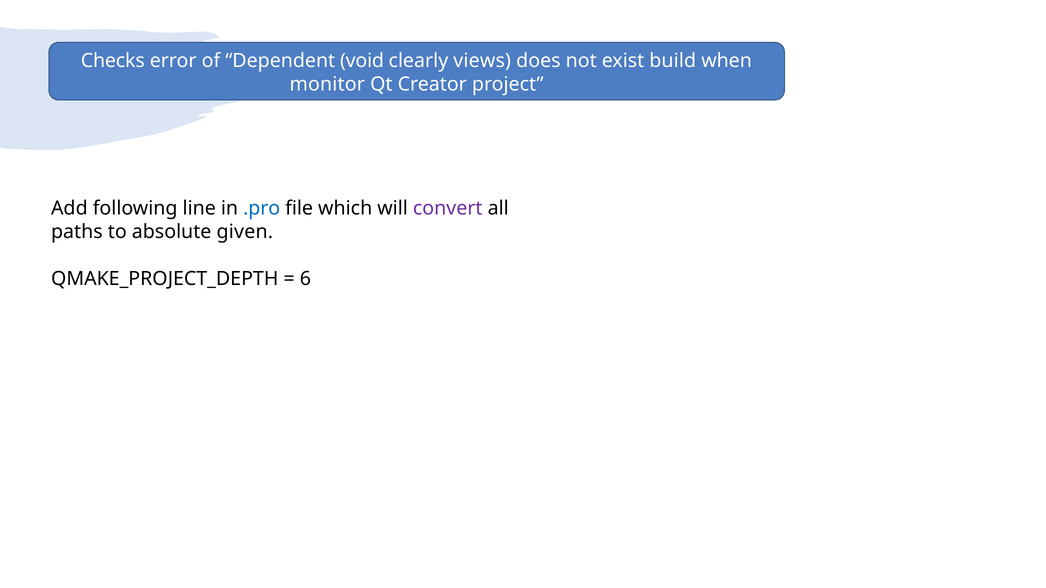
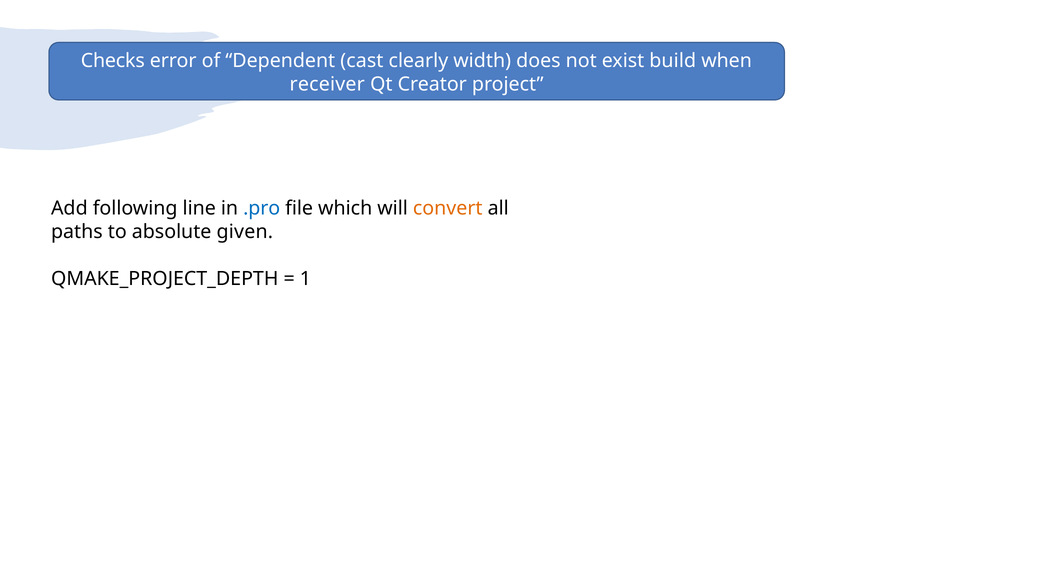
void: void -> cast (362, 61)
views: views -> width (482, 61)
monitor: monitor -> receiver (327, 84)
convert colour: purple -> orange (448, 208)
6: 6 -> 1 (305, 279)
